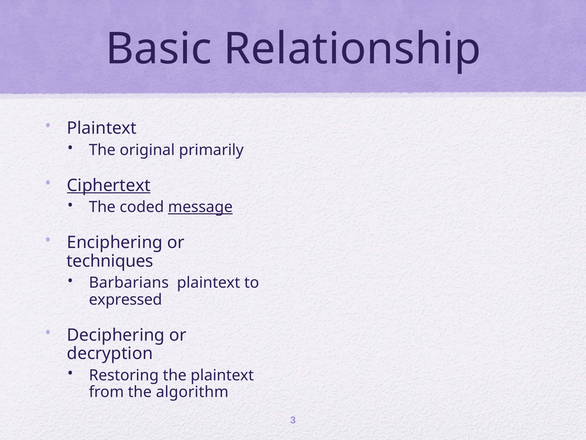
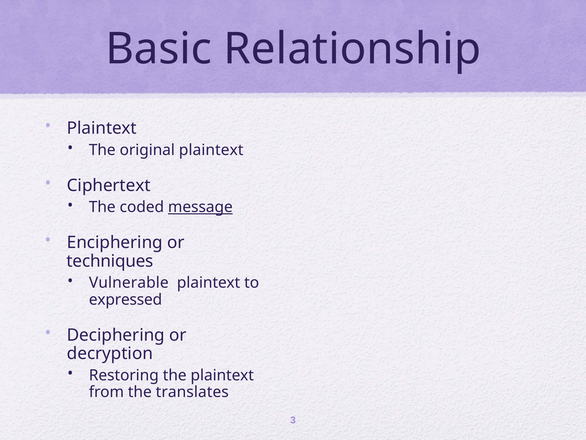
original primarily: primarily -> plaintext (211, 150)
Ciphertext underline: present -> none (109, 185)
Barbarians: Barbarians -> Vulnerable (129, 283)
algorithm: algorithm -> translates (192, 392)
